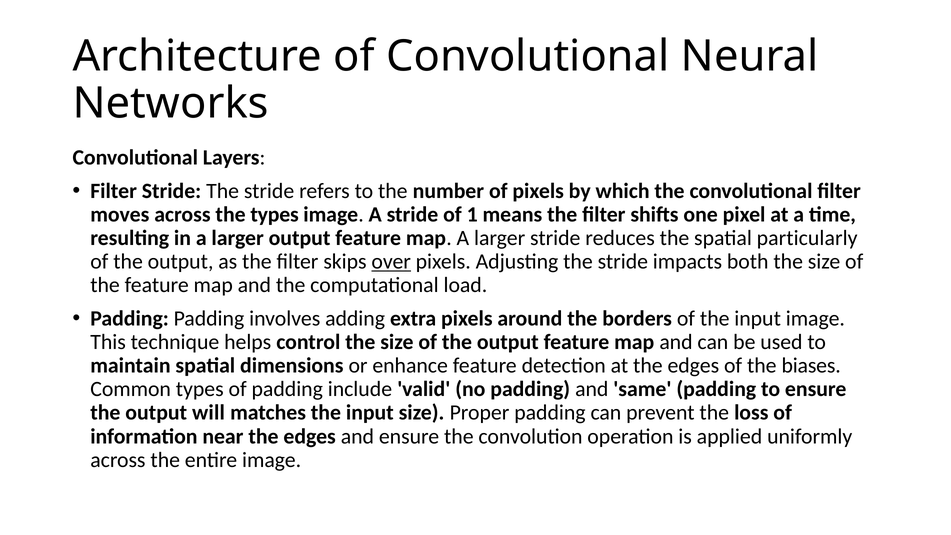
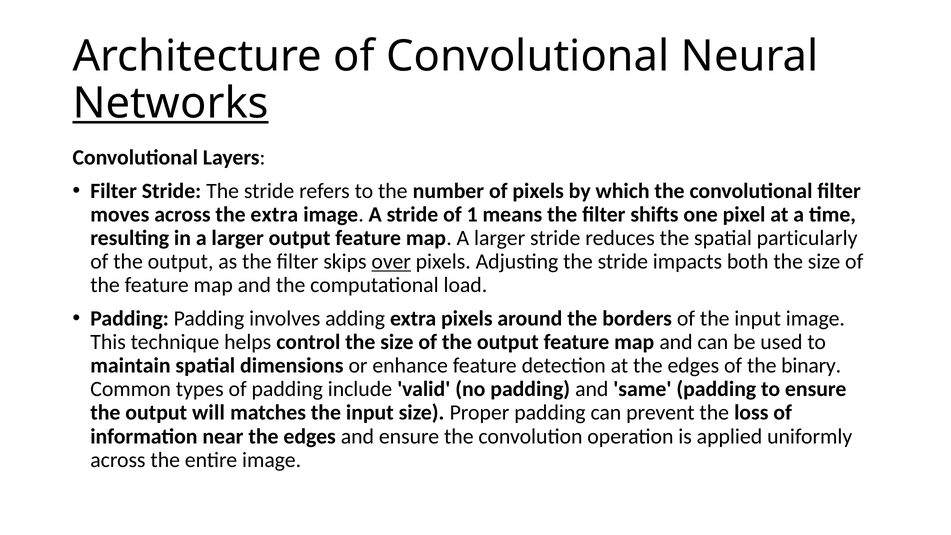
Networks underline: none -> present (171, 103)
the types: types -> extra (274, 215)
biases: biases -> binary (811, 366)
